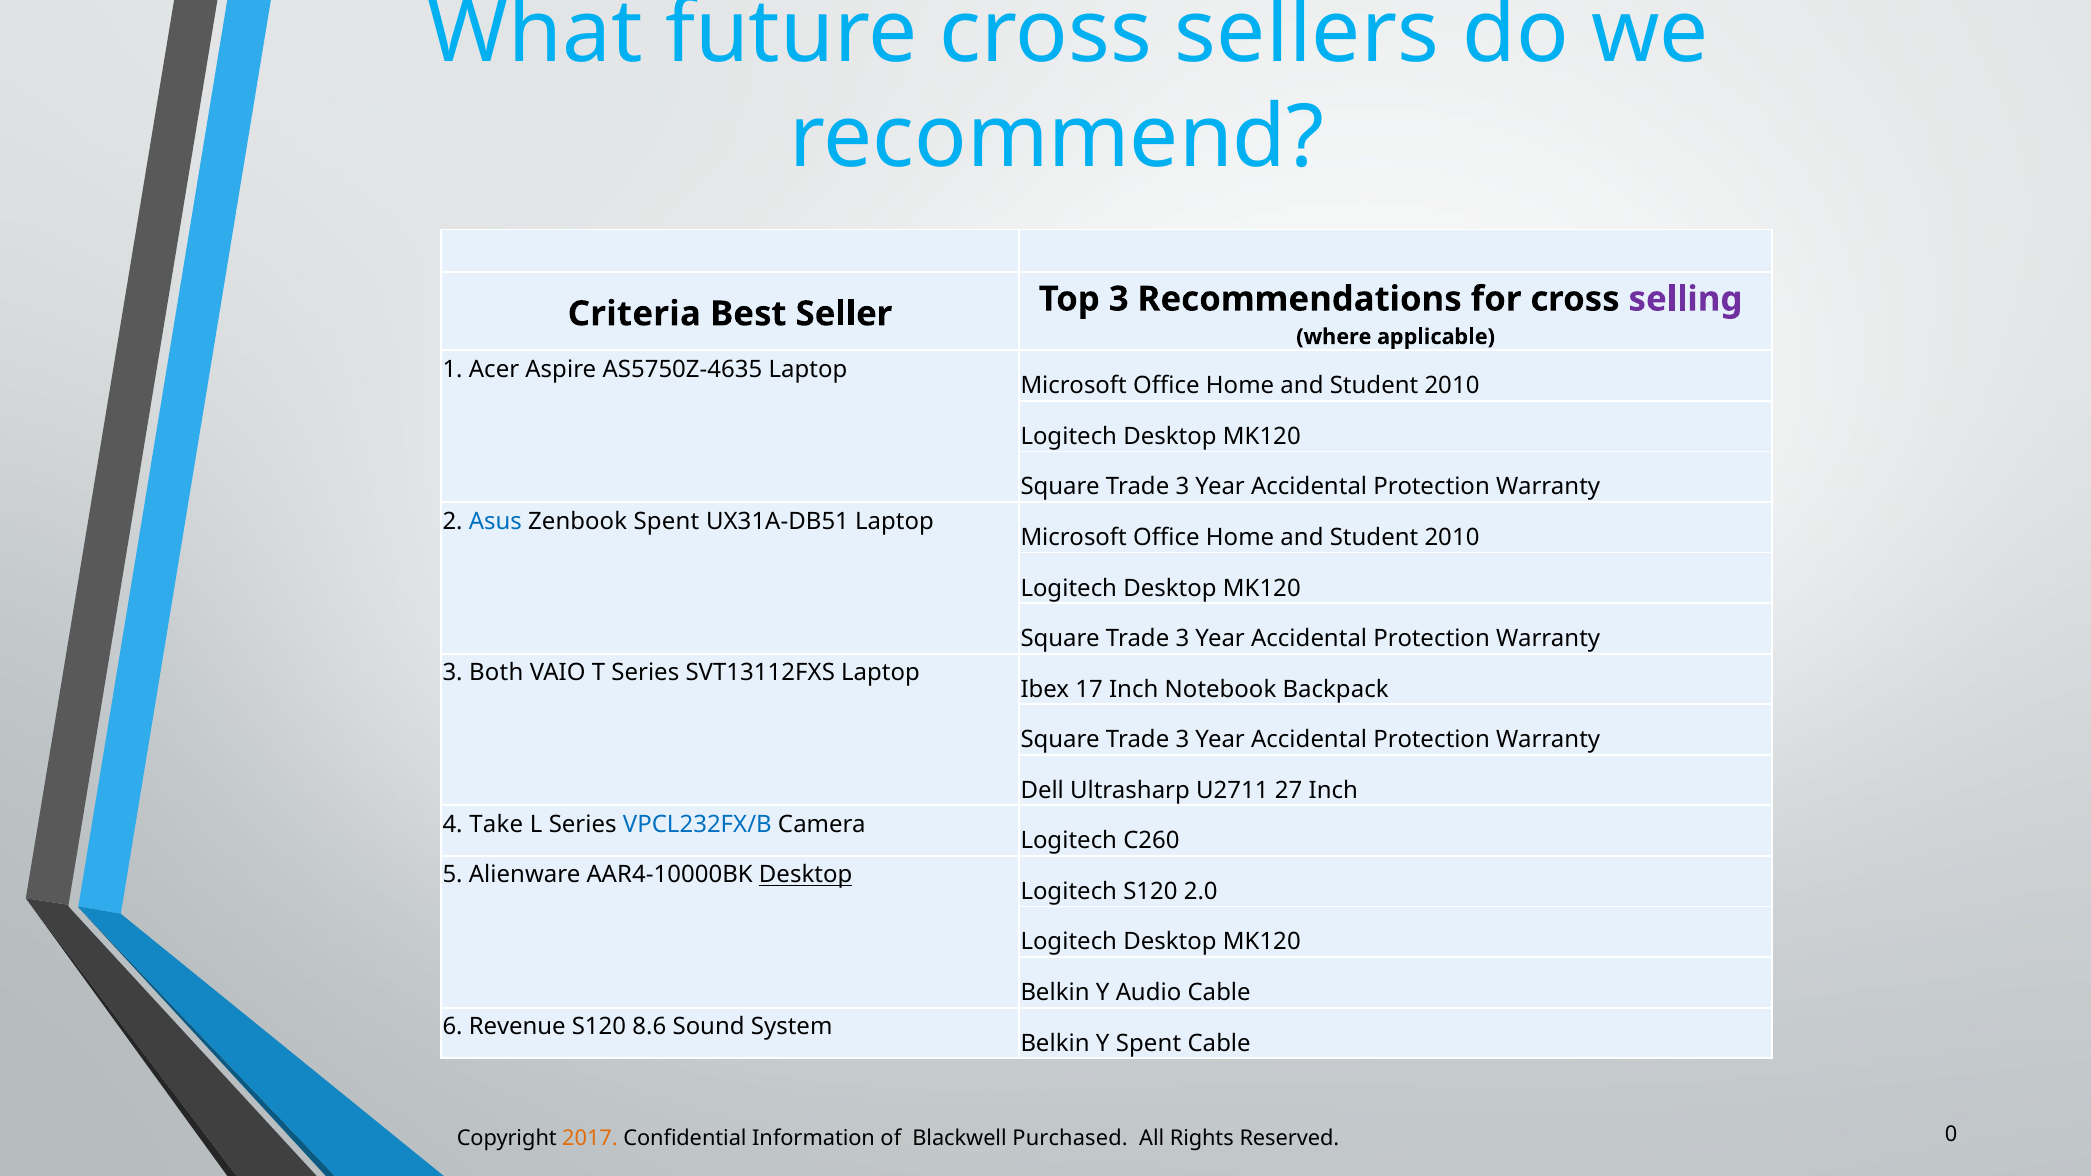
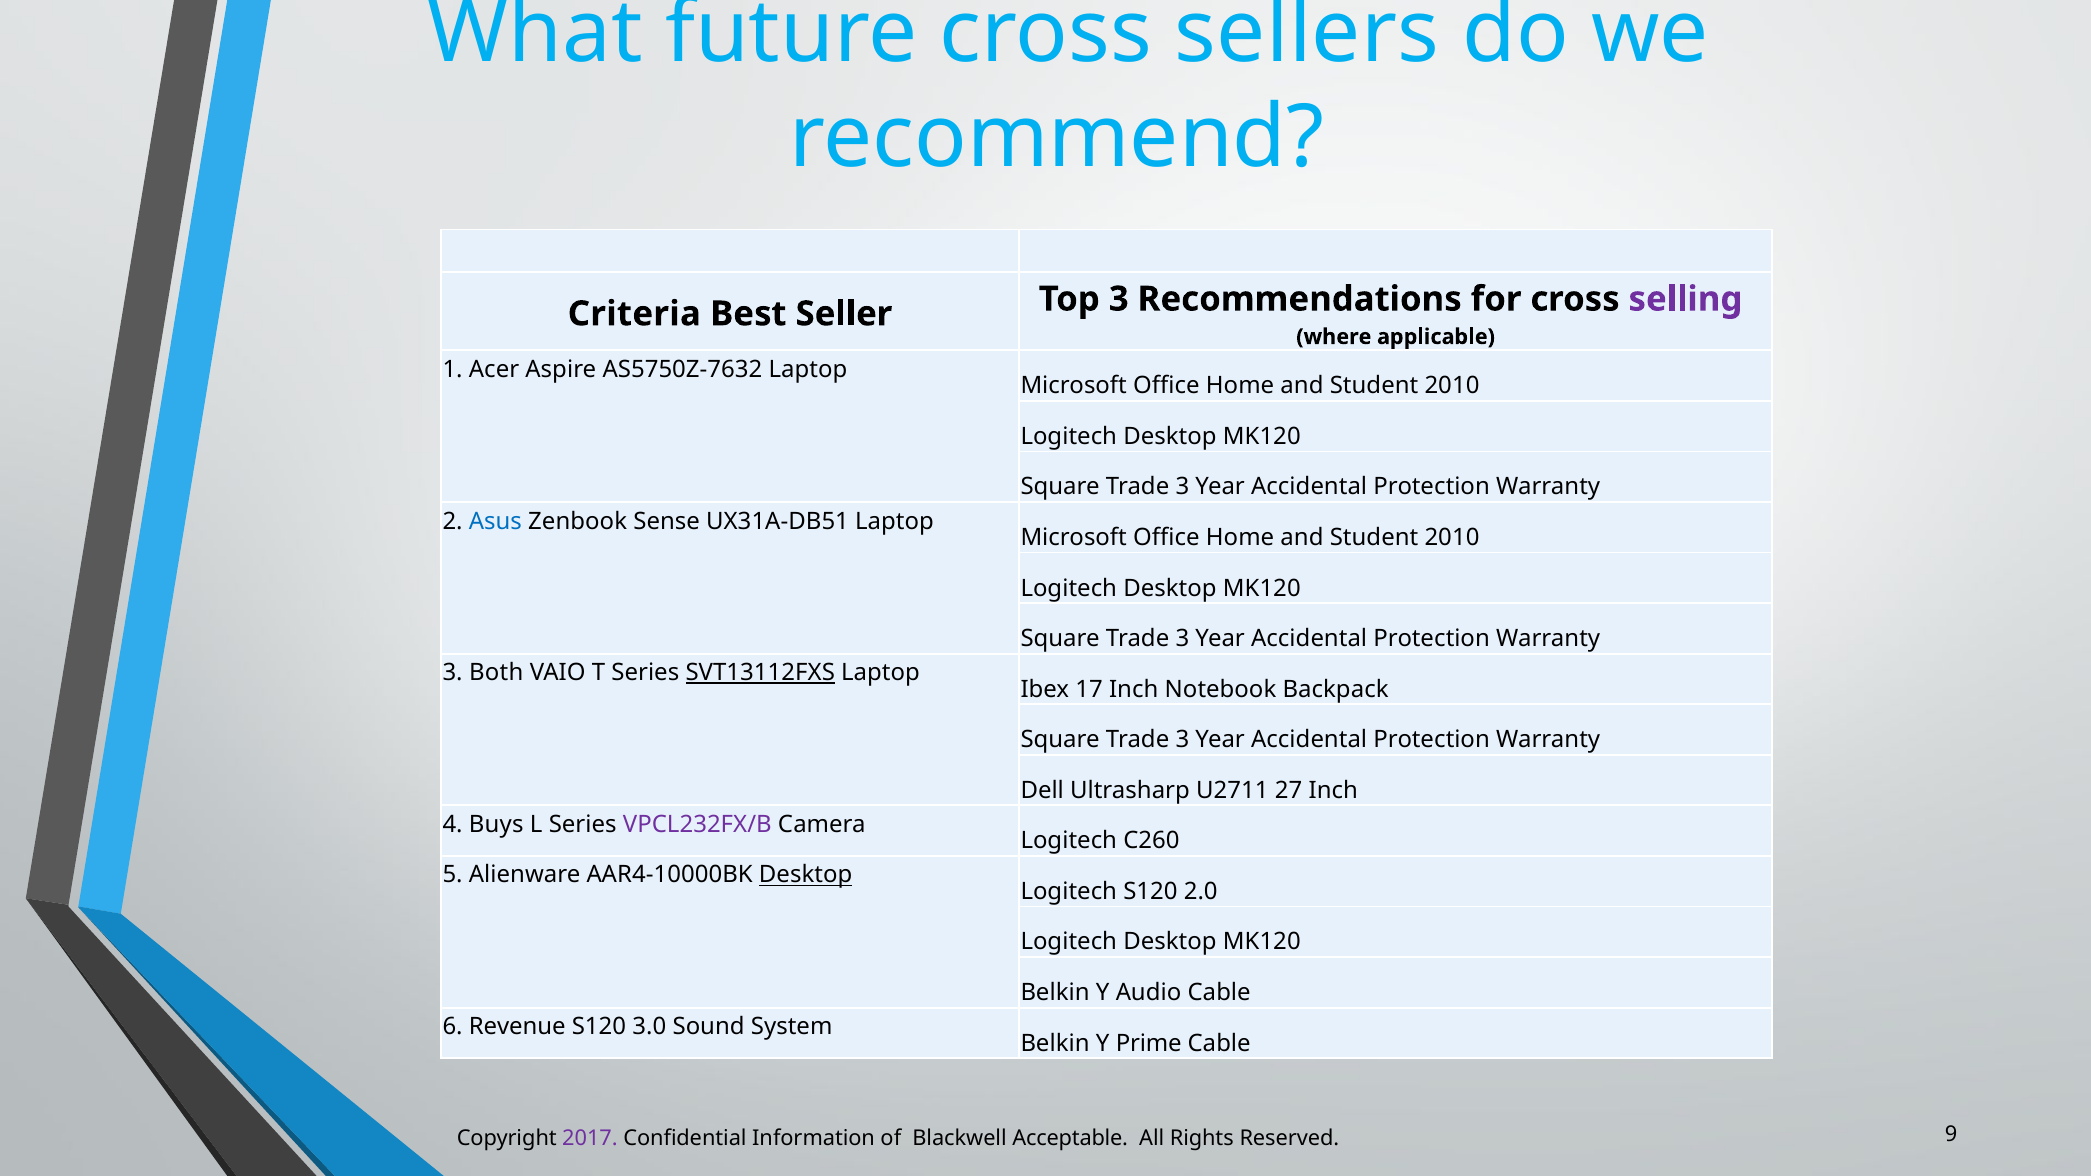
AS5750Z-4635: AS5750Z-4635 -> AS5750Z-7632 (682, 370)
Zenbook Spent: Spent -> Sense (667, 521)
SVT13112FXS underline: none -> present (760, 673)
Take: Take -> Buys (496, 825)
VPCL232FX/B colour: blue -> purple (697, 825)
8.6: 8.6 -> 3.0 (649, 1027)
Y Spent: Spent -> Prime (1149, 1043)
2017 colour: orange -> purple (590, 1139)
Purchased: Purchased -> Acceptable (1070, 1139)
0: 0 -> 9 (1951, 1134)
